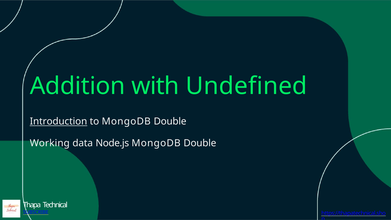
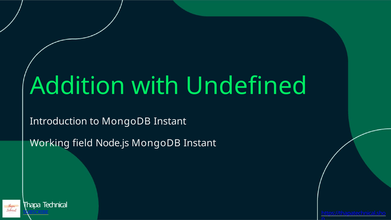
Introduction underline: present -> none (58, 121)
to MongoDB Double: Double -> Instant (170, 121)
data: data -> field (83, 143)
Node.js MongoDB Double: Double -> Instant (200, 143)
